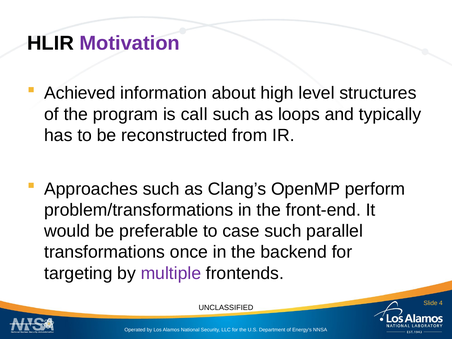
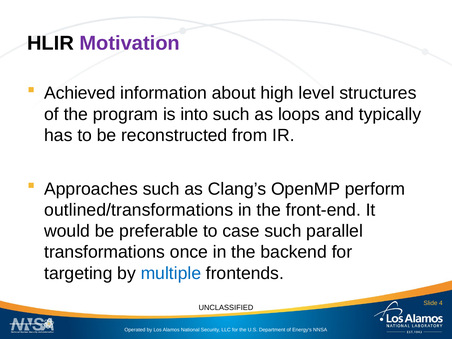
call: call -> into (194, 114)
problem/transformations: problem/transformations -> outlined/transformations (139, 210)
multiple colour: purple -> blue (171, 273)
